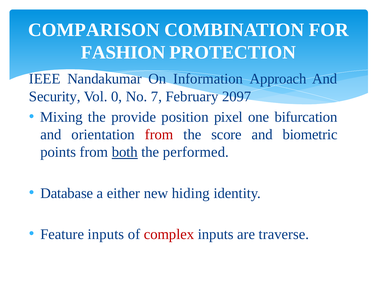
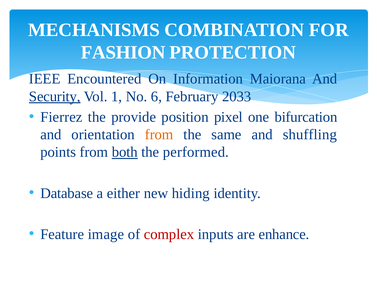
COMPARISON: COMPARISON -> MECHANISMS (94, 30)
Nandakumar: Nandakumar -> Encountered (104, 79)
Approach: Approach -> Maiorana (278, 79)
Security underline: none -> present (55, 96)
0: 0 -> 1 (117, 96)
7: 7 -> 6 (156, 96)
2097: 2097 -> 2033 (237, 96)
Mixing: Mixing -> Fierrez (61, 117)
from colour: red -> orange (159, 134)
score: score -> same (226, 134)
biometric: biometric -> shuffling (310, 134)
Feature inputs: inputs -> image (106, 234)
traverse: traverse -> enhance (284, 234)
